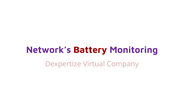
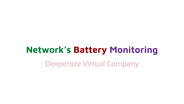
Network’s colour: purple -> green (49, 50)
